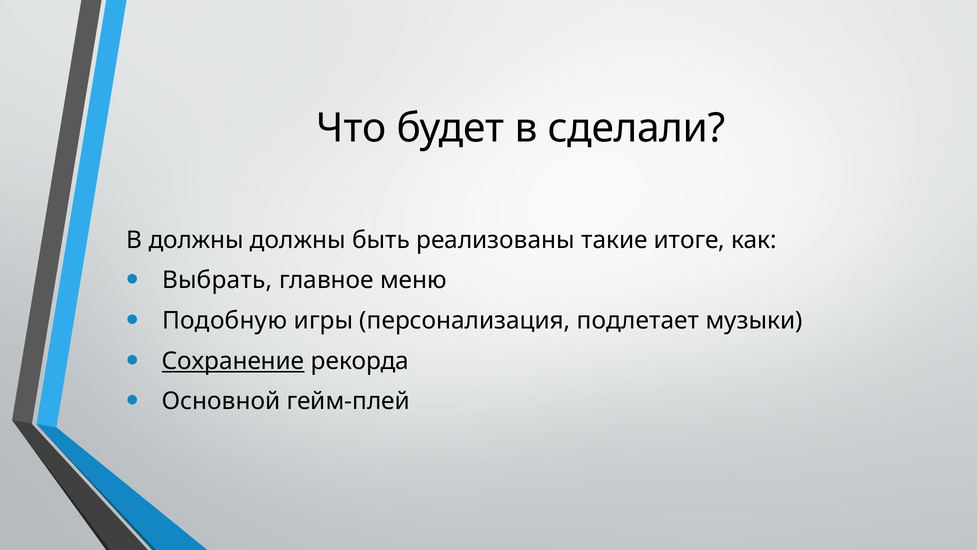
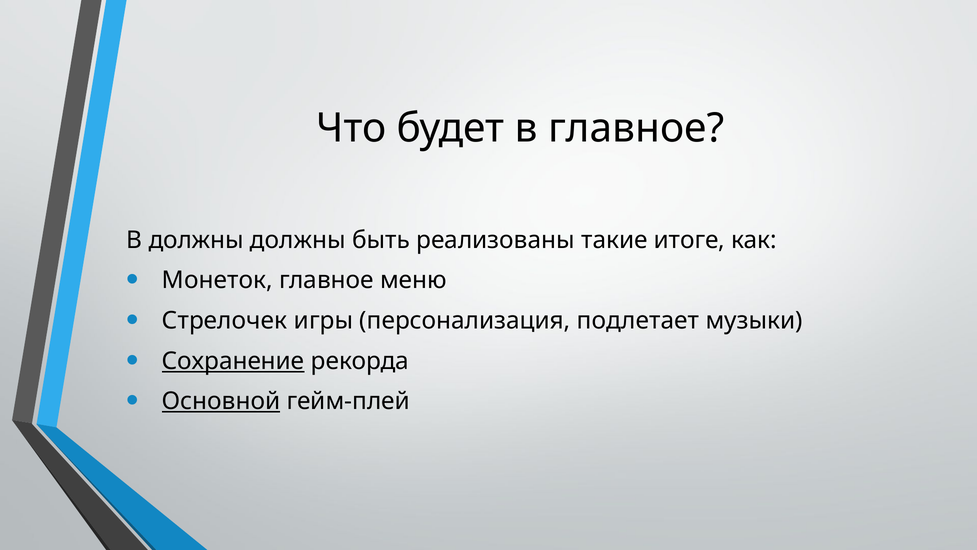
в сделали: сделали -> главное (636, 128)
Выбрать: Выбрать -> Монеток (217, 280)
Подобную: Подобную -> Стрелочек (225, 320)
Основной underline: none -> present (221, 401)
